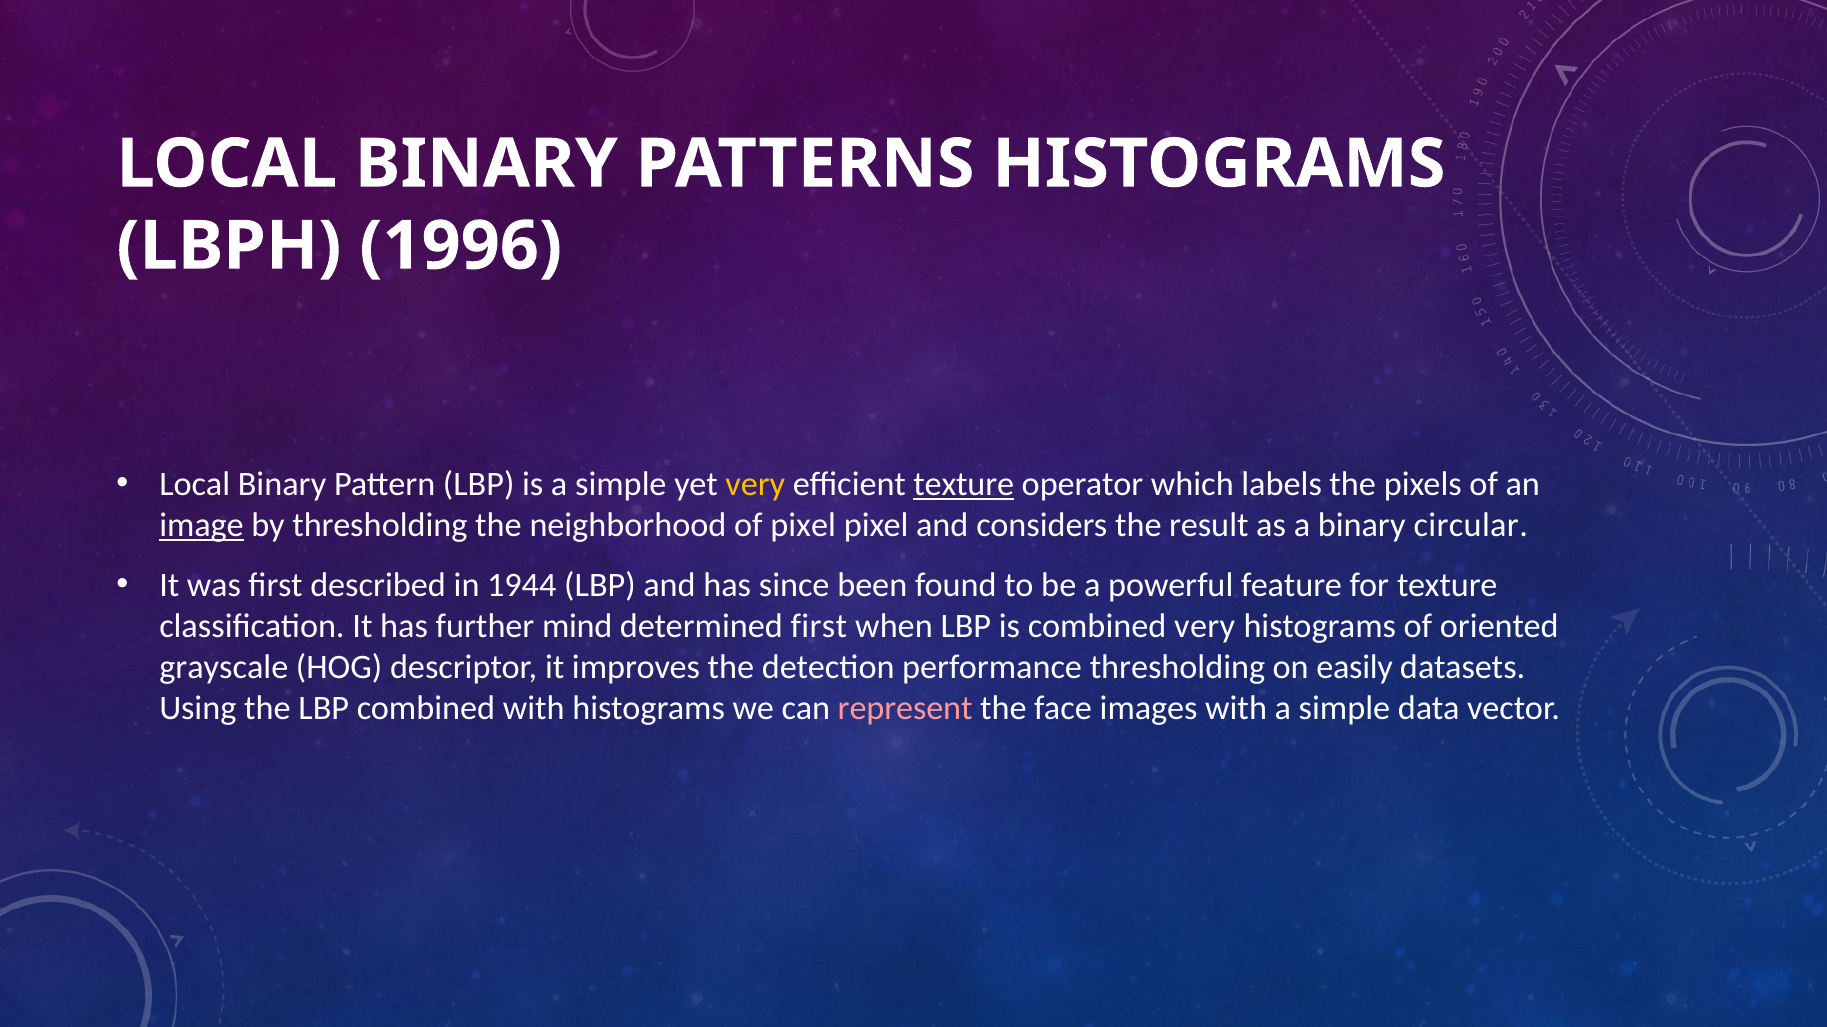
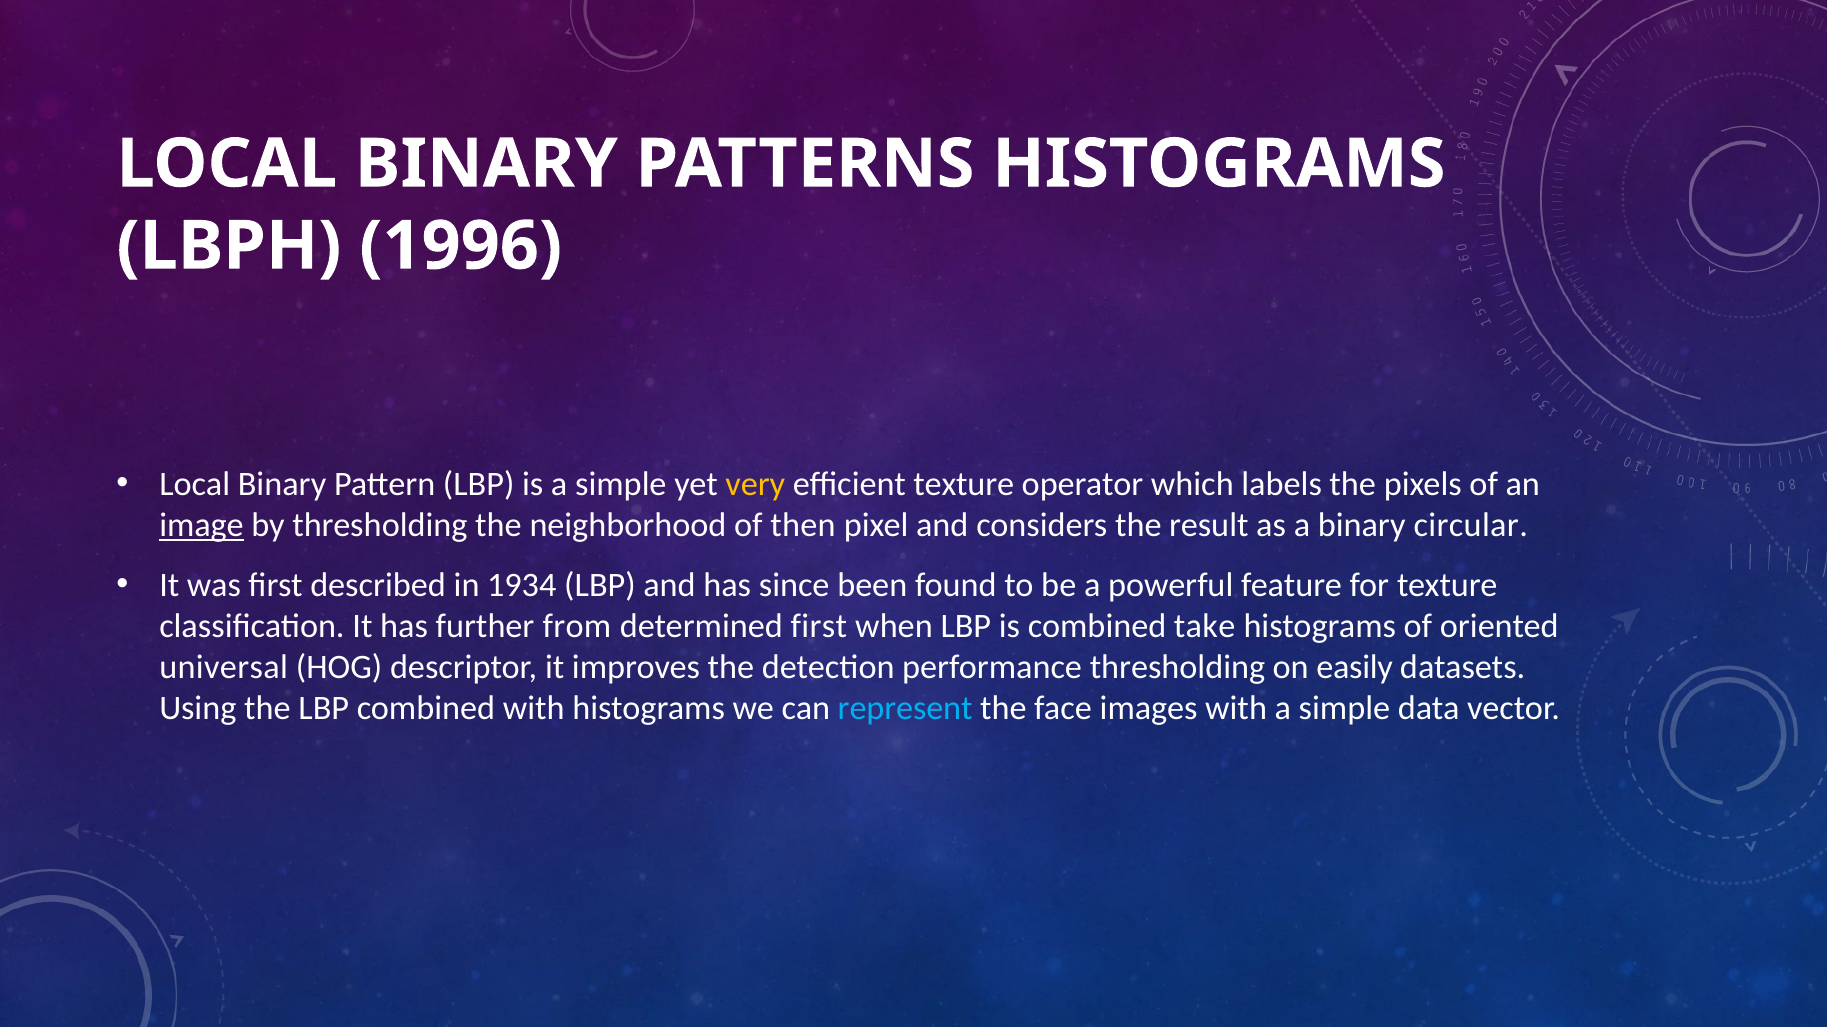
texture underline: present -> none (964, 484)
of pixel: pixel -> then (803, 526)
1944: 1944 -> 1934 (522, 586)
mind: mind -> from (577, 627)
combined very: very -> take (1205, 627)
grayscale: grayscale -> universal (224, 668)
represent colour: pink -> light blue (905, 709)
